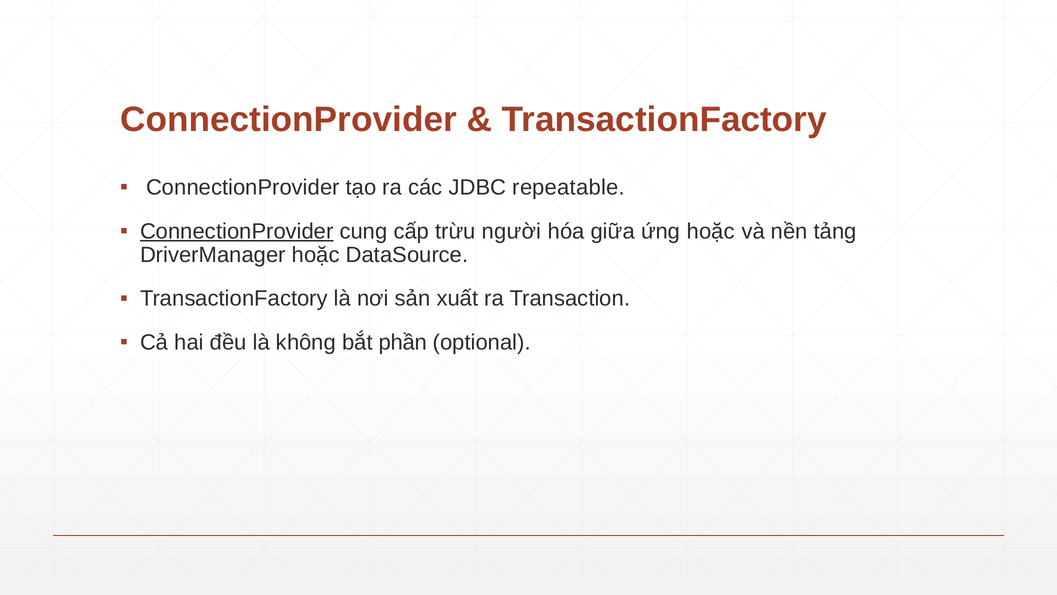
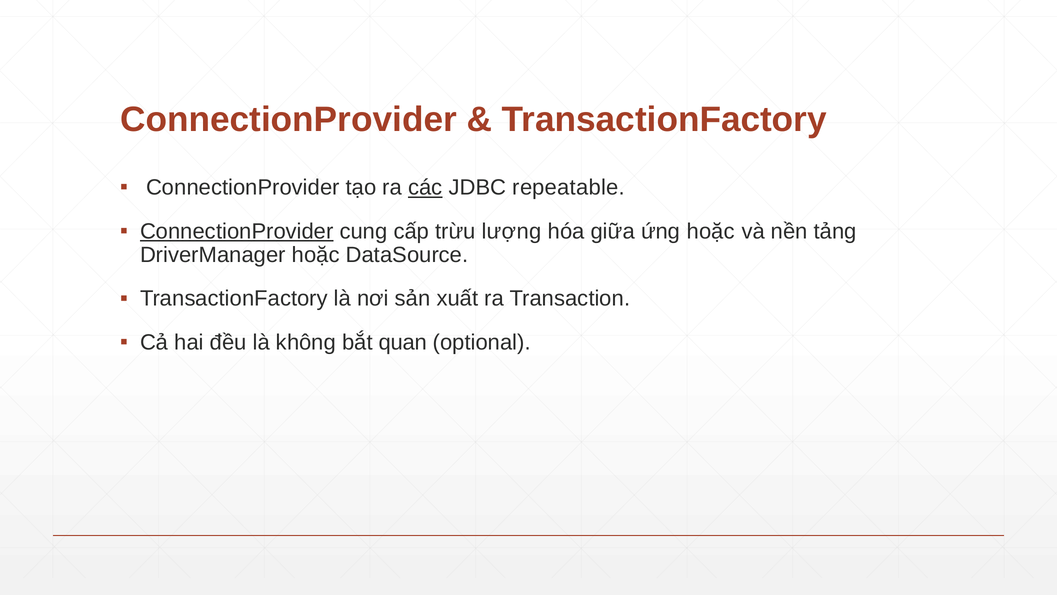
các underline: none -> present (425, 187)
người: người -> lượng (512, 231)
phần: phần -> quan (403, 342)
